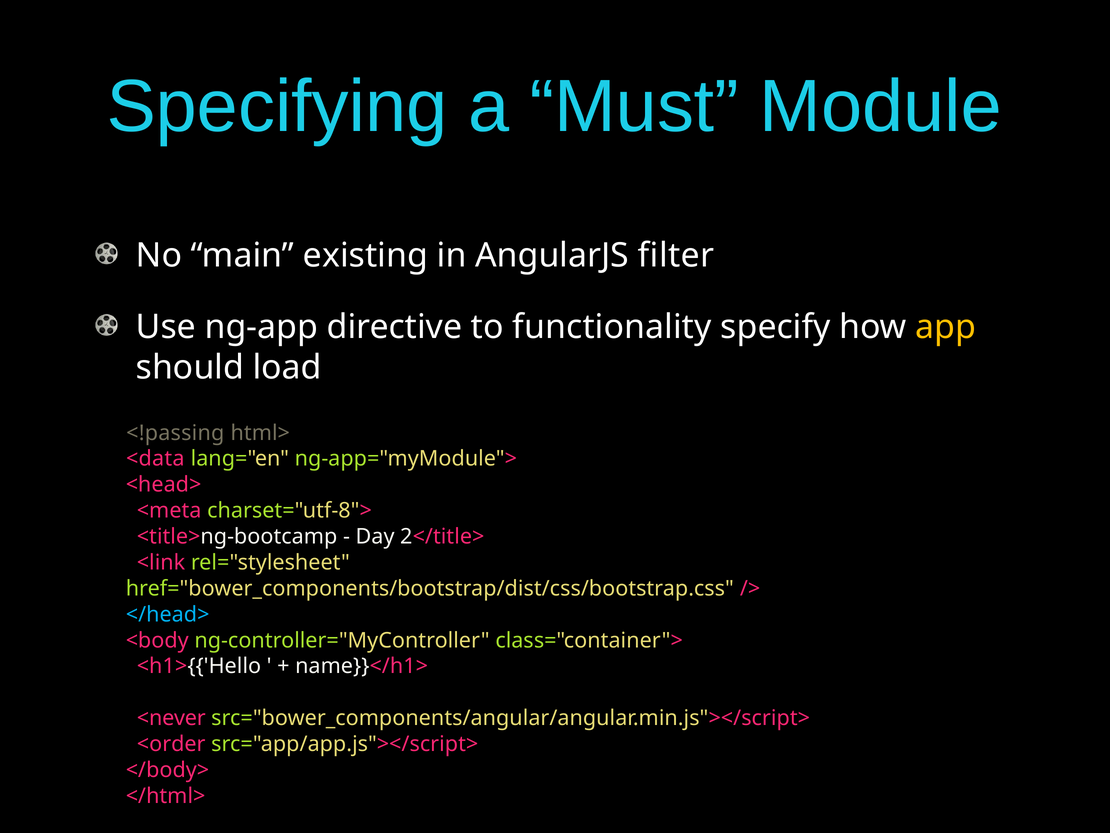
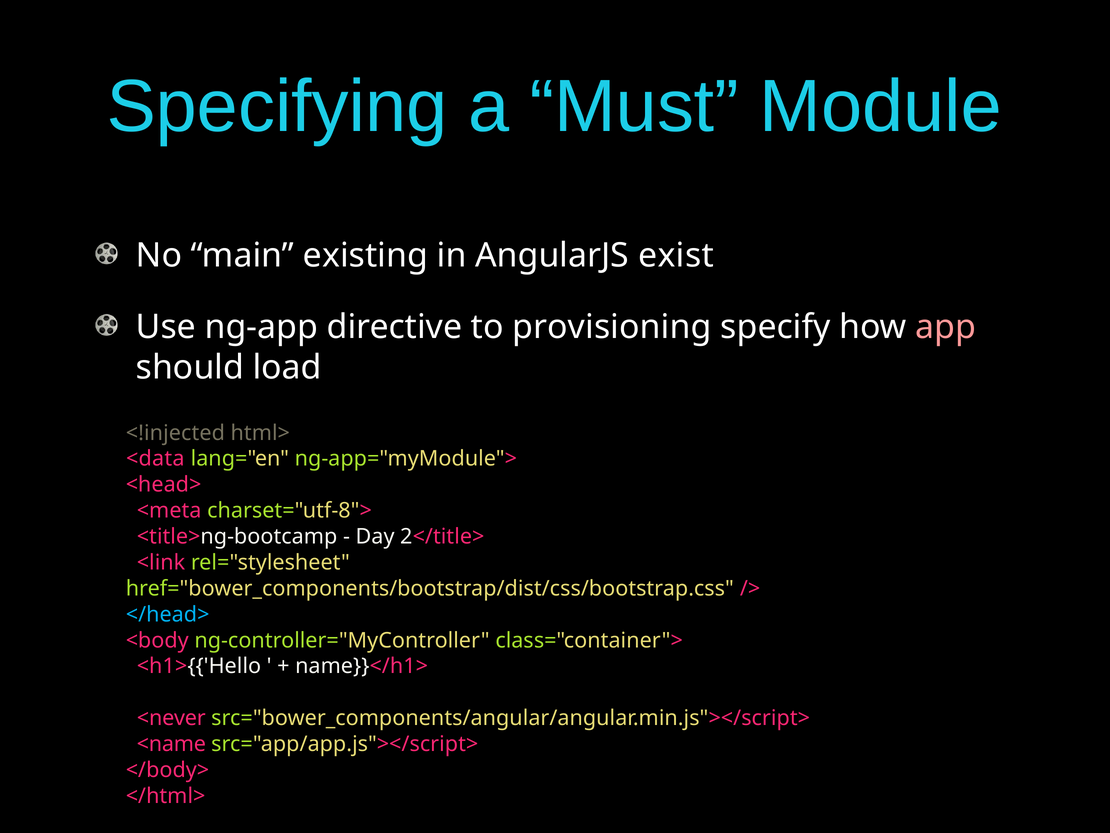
filter: filter -> exist (676, 255)
functionality: functionality -> provisioning (612, 327)
app colour: yellow -> pink (946, 327)
<!passing: <!passing -> <!injected (175, 433)
<order: <order -> <name (171, 744)
